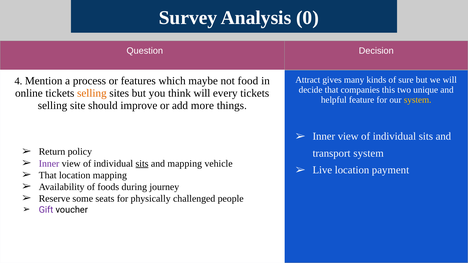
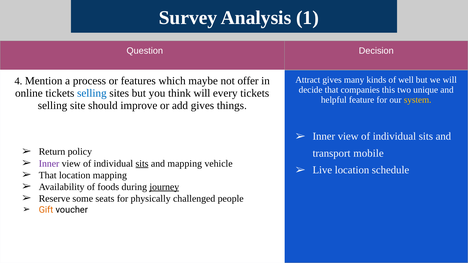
0: 0 -> 1 (308, 18)
sure: sure -> well (406, 80)
food: food -> offer (248, 81)
selling colour: orange -> blue (92, 93)
add more: more -> gives (202, 106)
transport system: system -> mobile (369, 153)
payment: payment -> schedule (391, 170)
journey underline: none -> present (164, 187)
Gift colour: purple -> orange (46, 210)
